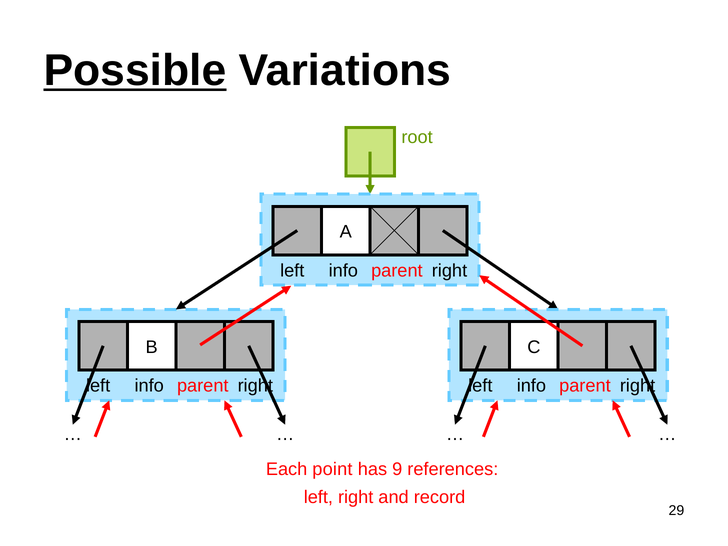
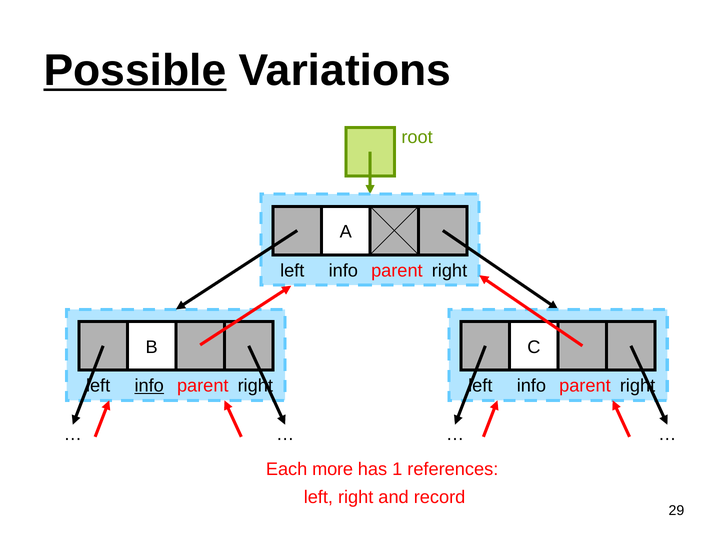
info underline: none -> present (149, 386)
point: point -> more (333, 469)
9: 9 -> 1 (397, 469)
